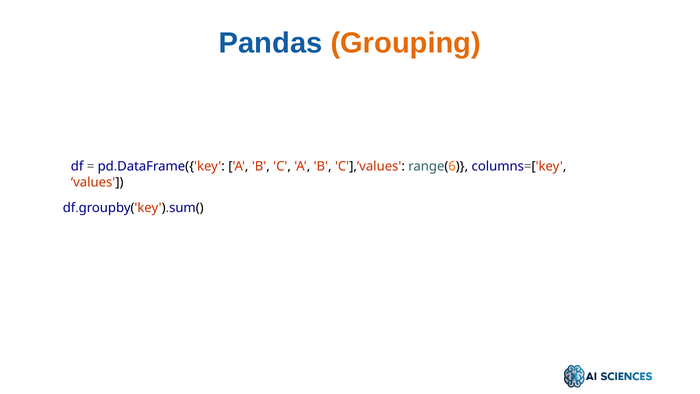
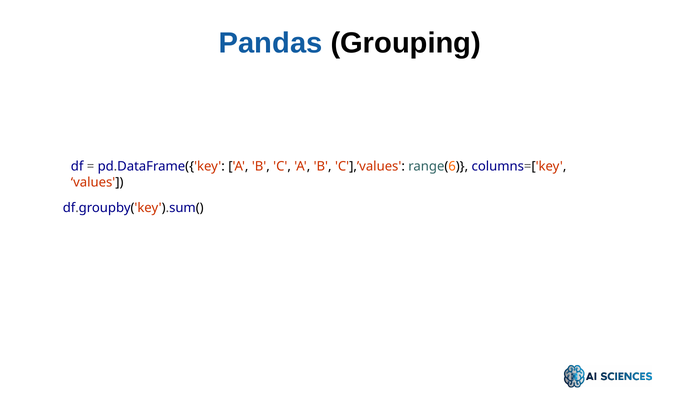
Grouping colour: orange -> black (406, 43)
